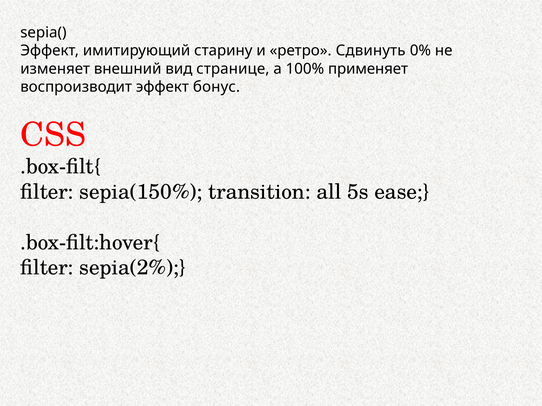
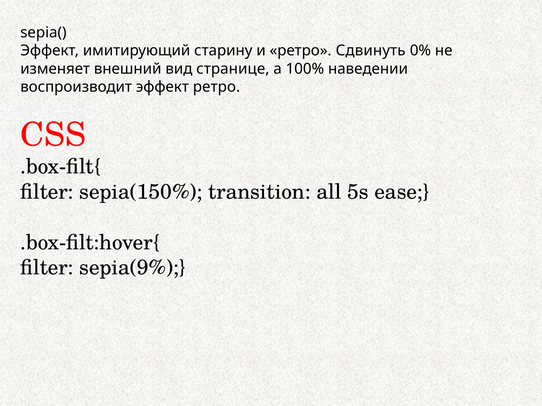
применяет: применяет -> наведении (368, 69)
эффект бонус: бонус -> ретро (217, 87)
sepia(2%: sepia(2% -> sepia(9% (133, 268)
